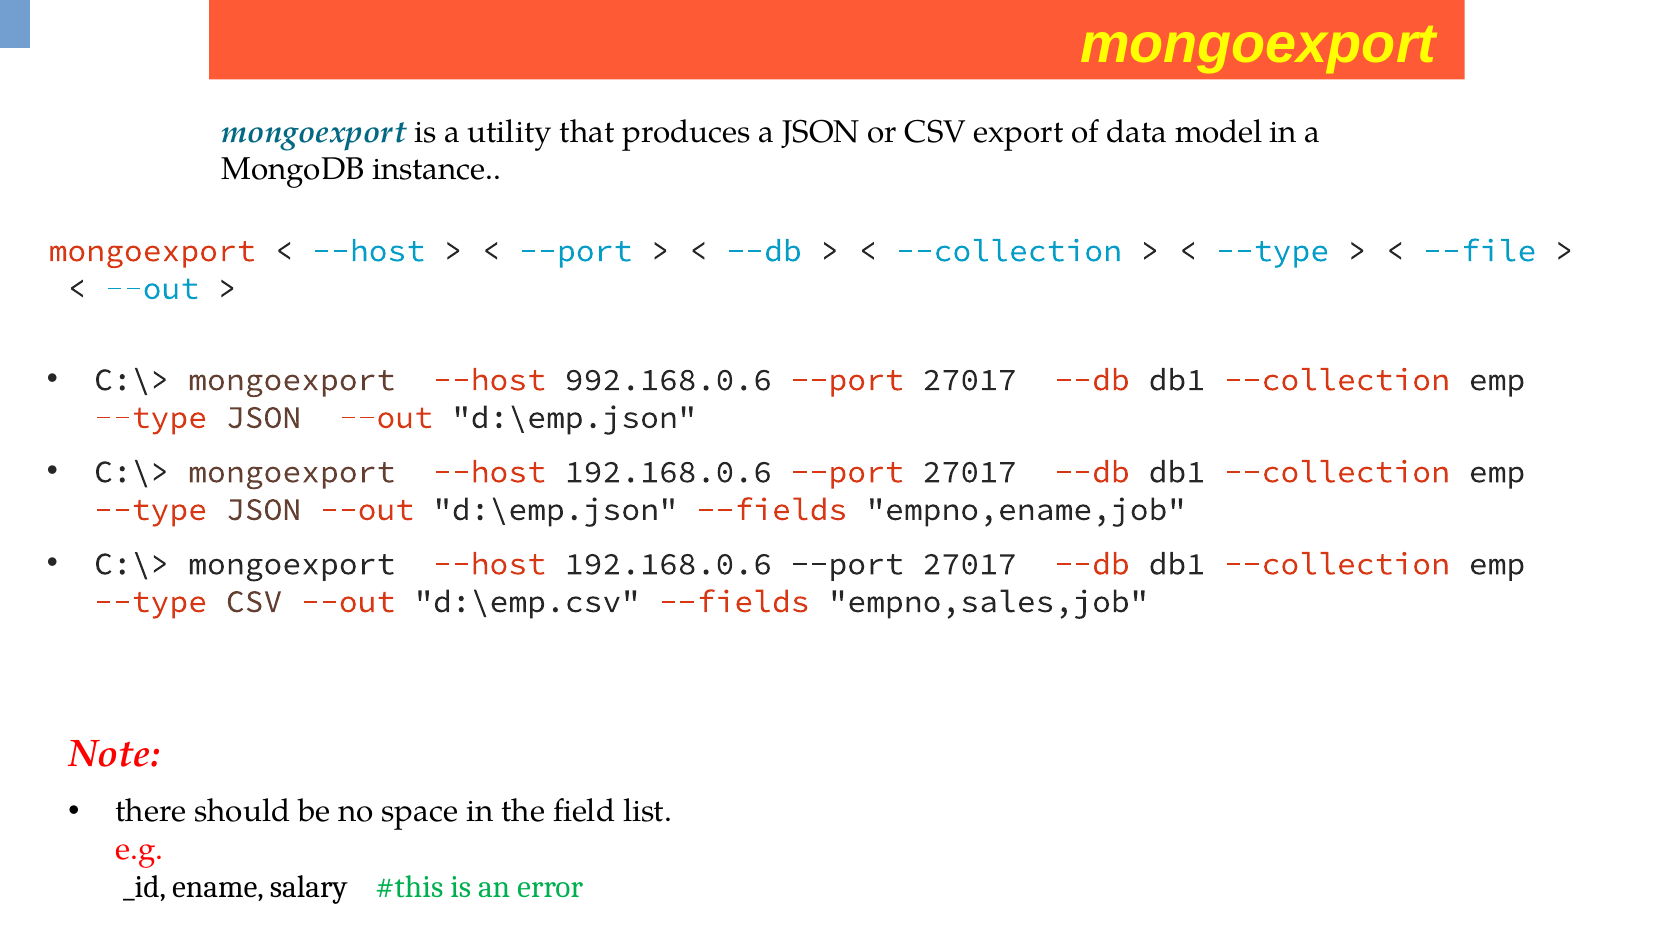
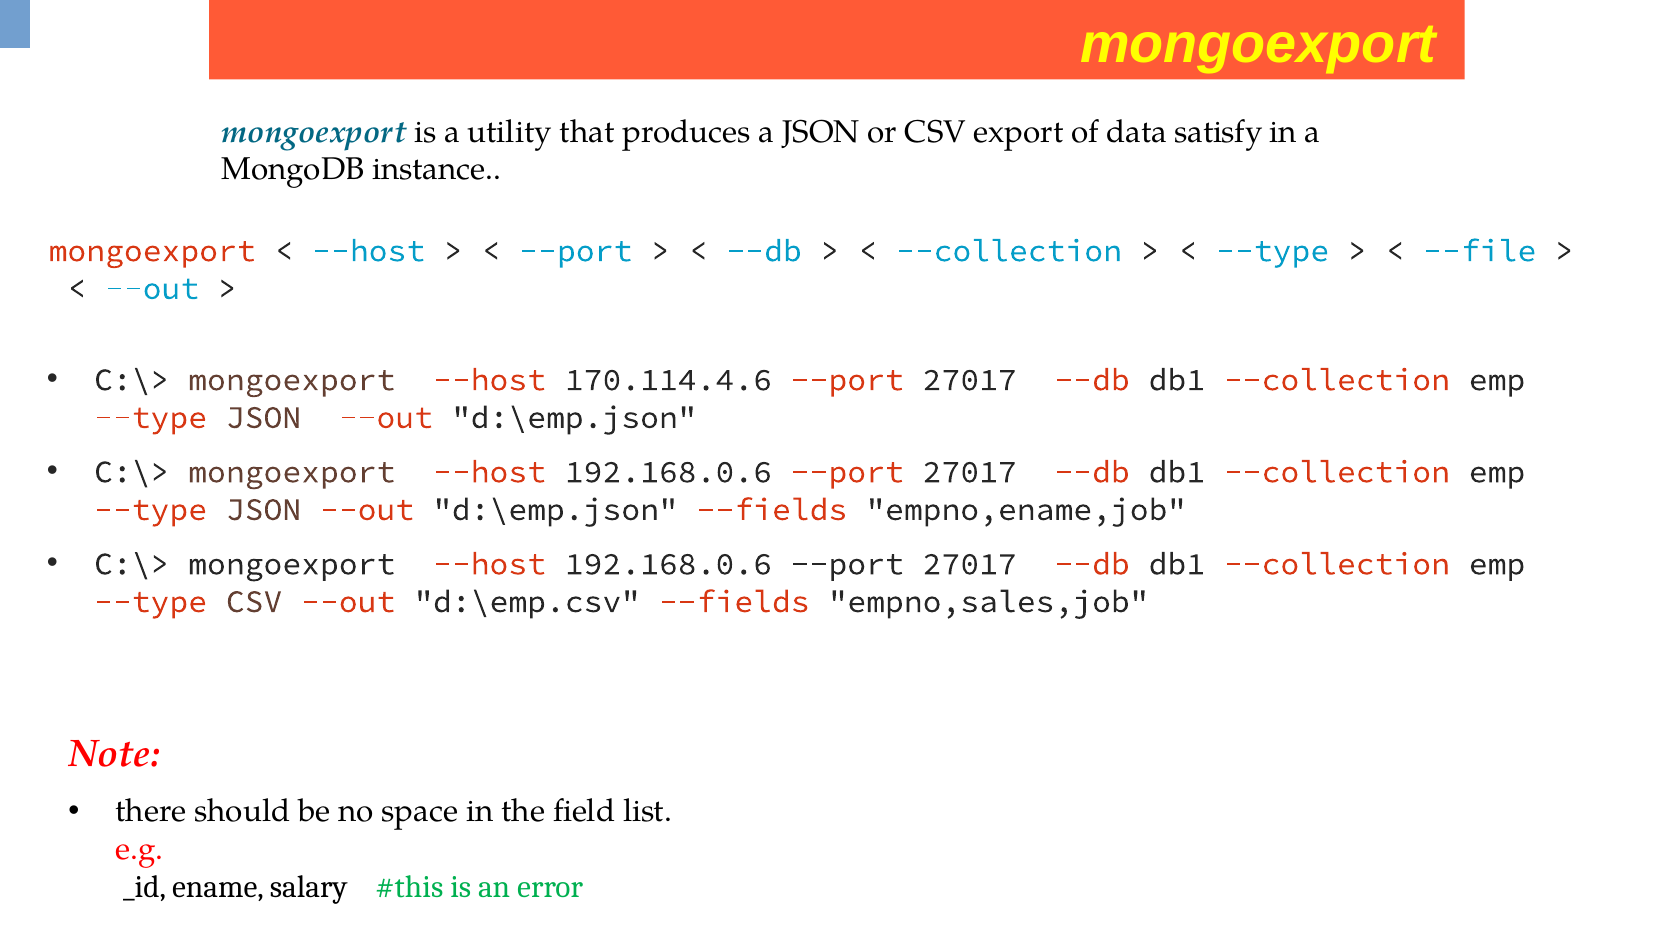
model: model -> satisfy (1219, 132)
992.168.0.6: 992.168.0.6 -> 170.114.4.6 (668, 380)
